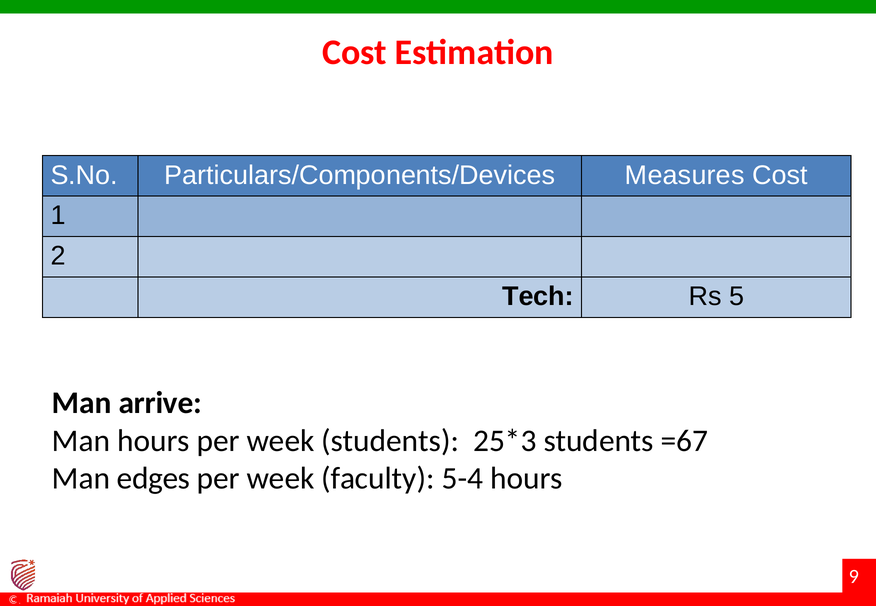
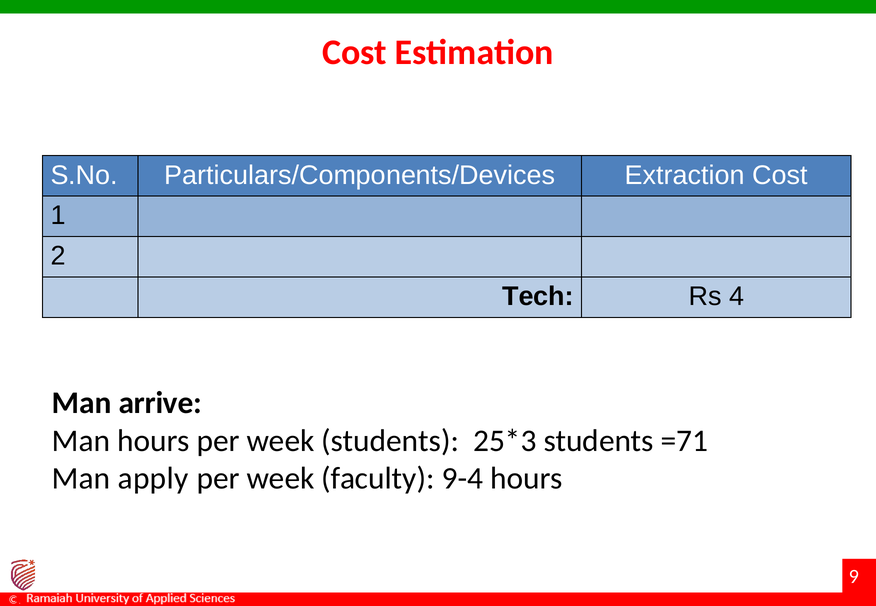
Measures: Measures -> Extraction (685, 175)
5: 5 -> 4 (737, 297)
=67: =67 -> =71 (684, 441)
edges: edges -> apply (153, 479)
5-4: 5-4 -> 9-4 (462, 479)
